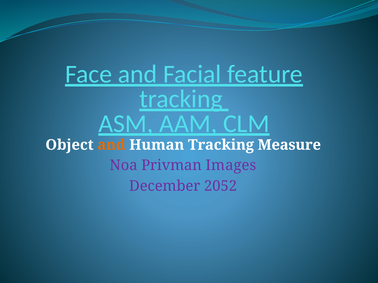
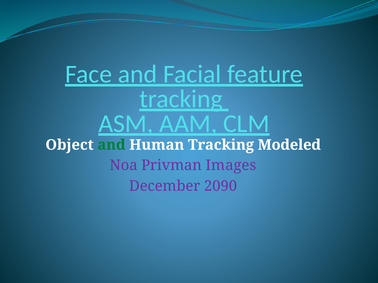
and colour: orange -> green (111, 145)
Measure: Measure -> Modeled (289, 145)
2052: 2052 -> 2090 (221, 186)
